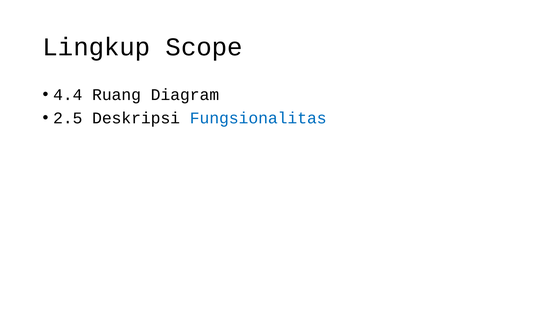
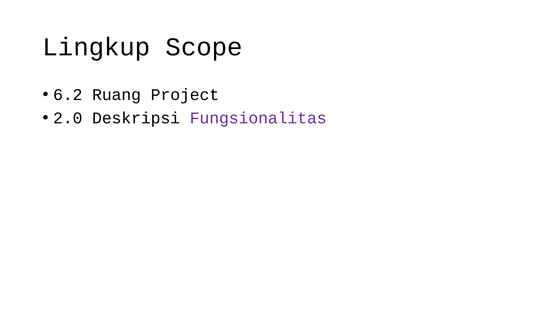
4.4: 4.4 -> 6.2 (68, 95)
Diagram: Diagram -> Project (185, 95)
2.5: 2.5 -> 2.0 (68, 118)
Fungsionalitas colour: blue -> purple (258, 118)
